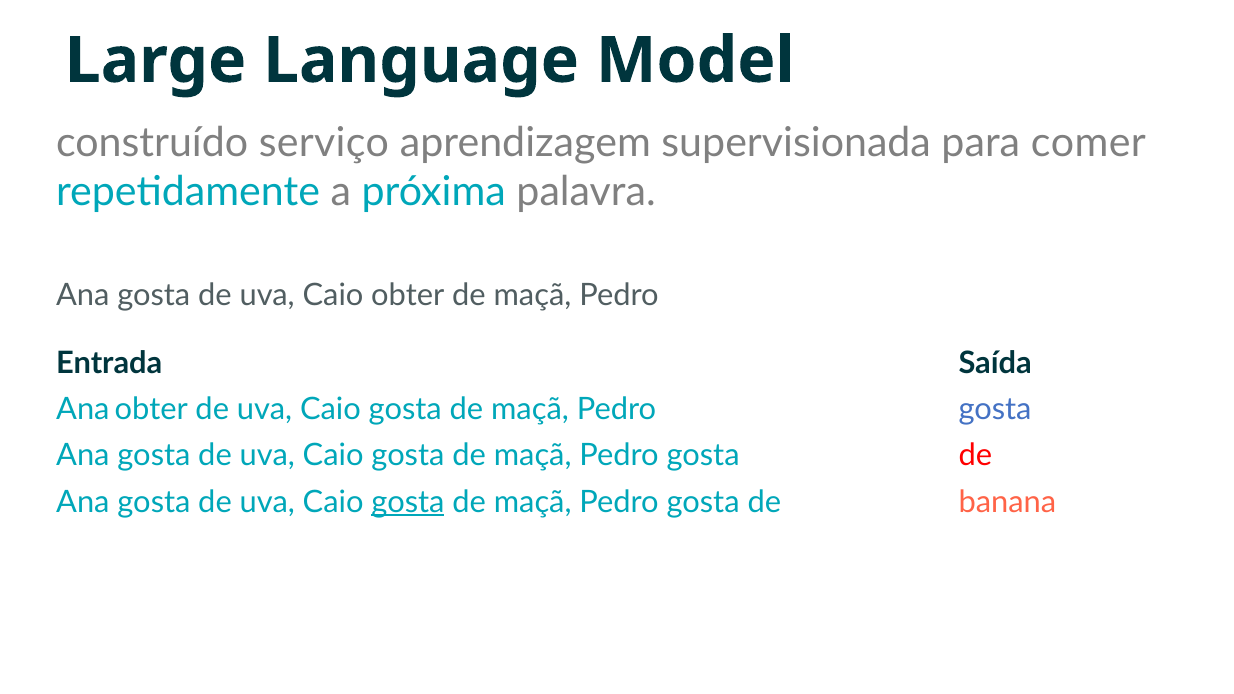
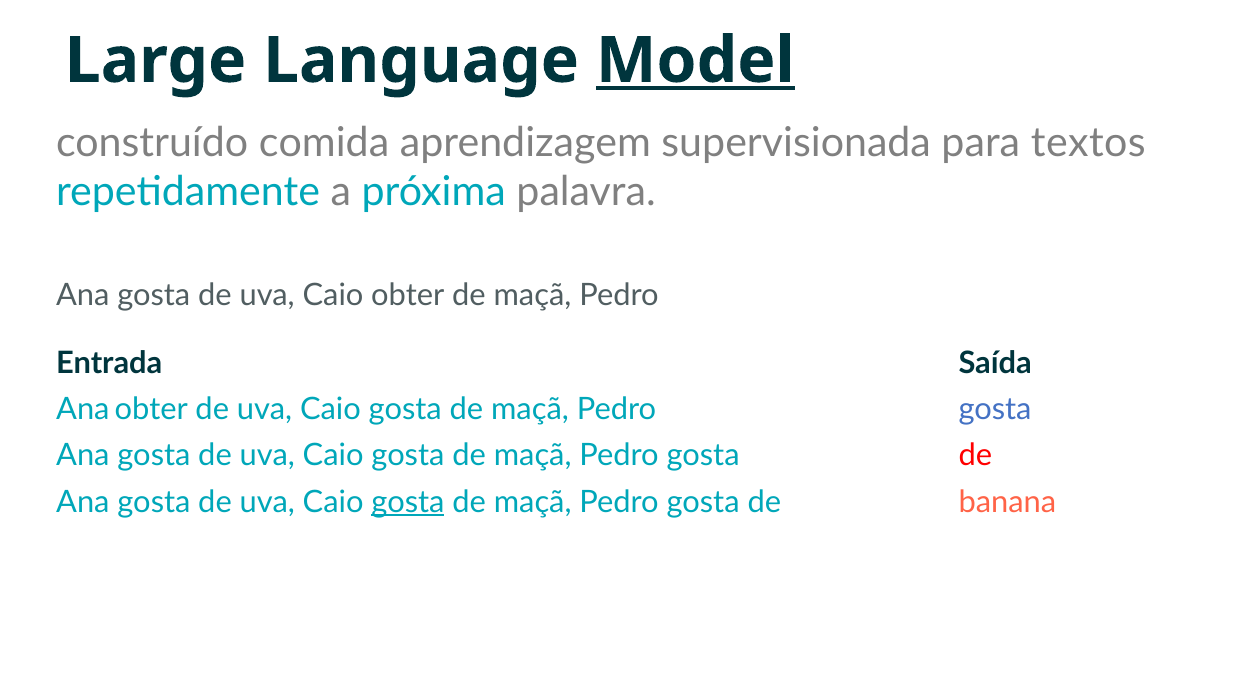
Model underline: none -> present (695, 61)
serviço: serviço -> comida (324, 143)
comer: comer -> textos (1088, 143)
